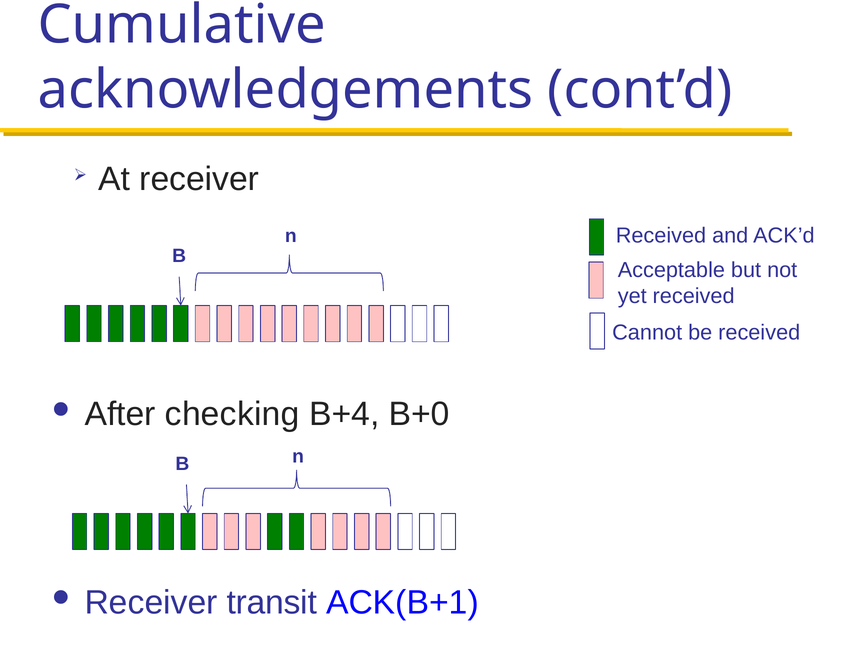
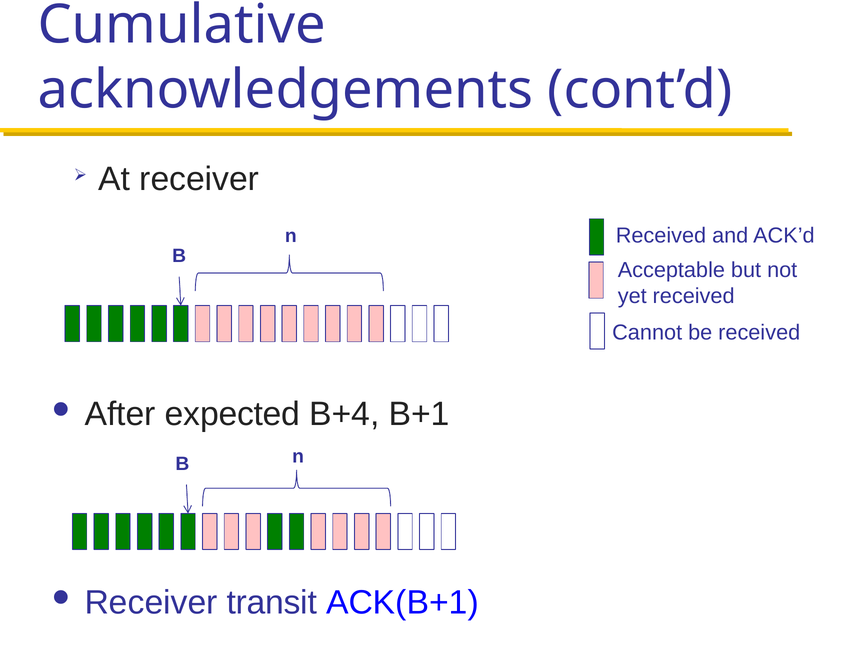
checking: checking -> expected (232, 414)
B+0: B+0 -> B+1 (419, 414)
